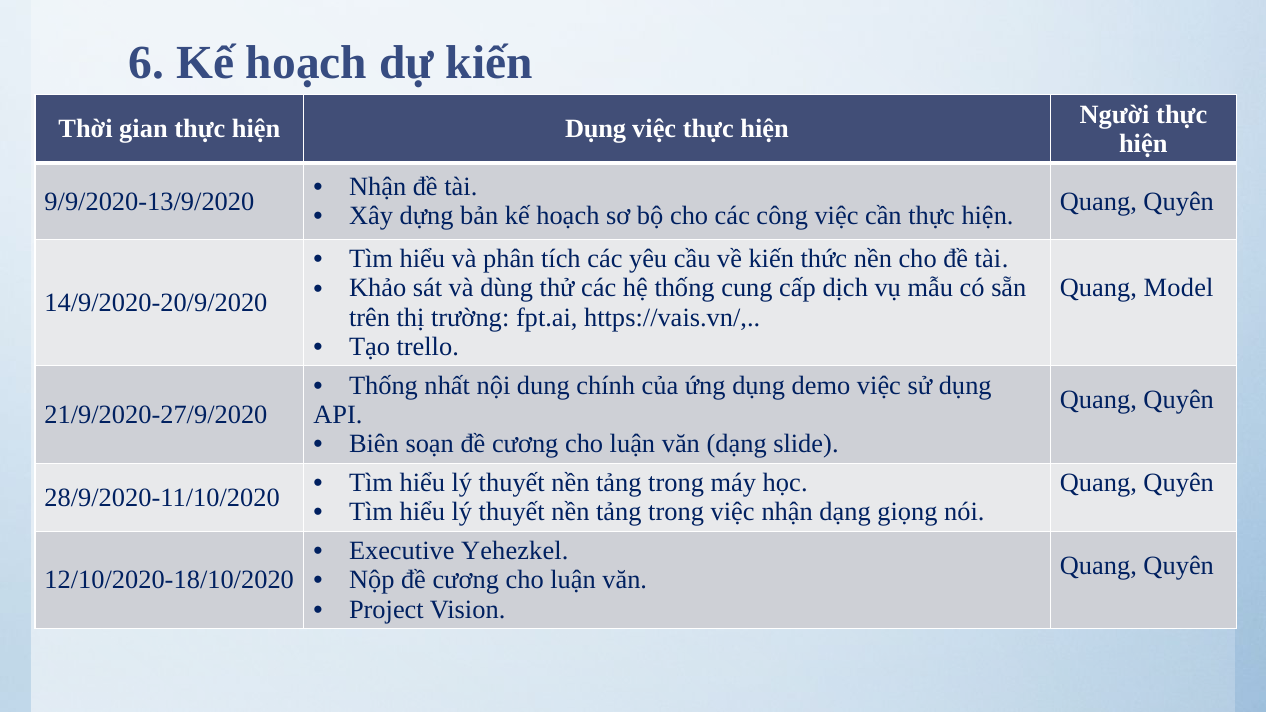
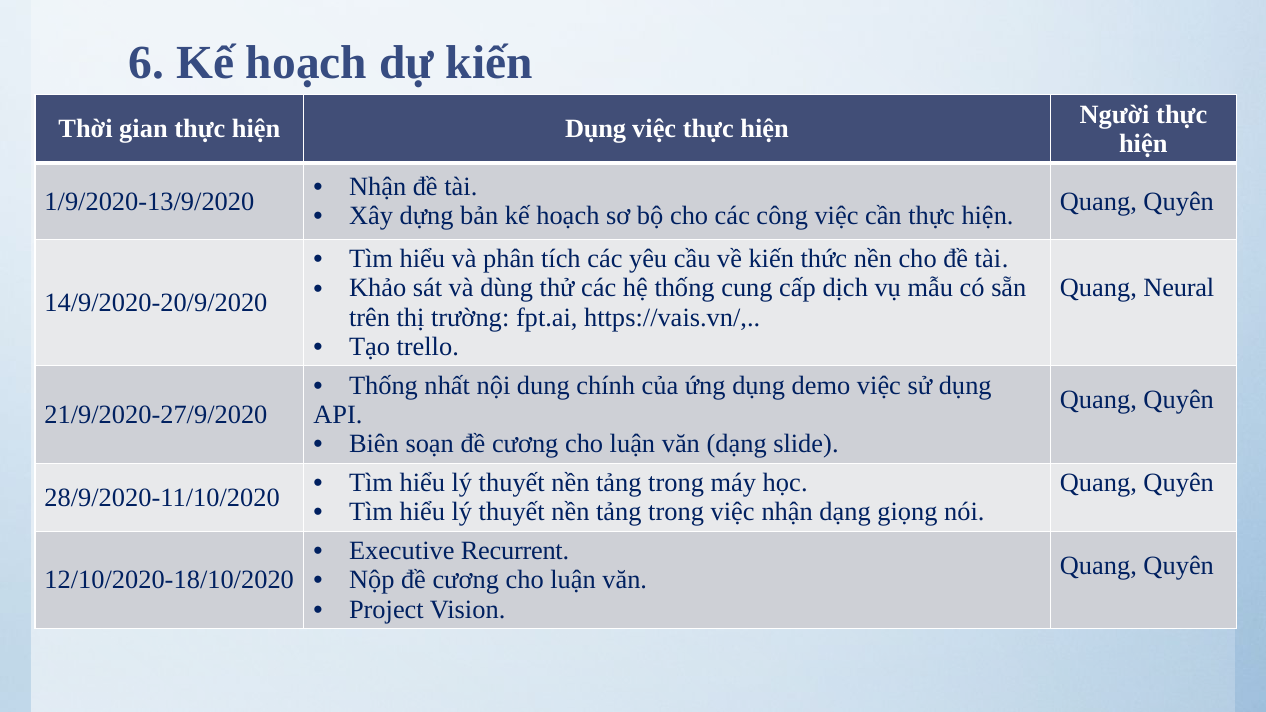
9/9/2020-13/9/2020: 9/9/2020-13/9/2020 -> 1/9/2020-13/9/2020 (149, 201)
Model: Model -> Neural (1179, 288)
Yehezkel: Yehezkel -> Recurrent (515, 551)
